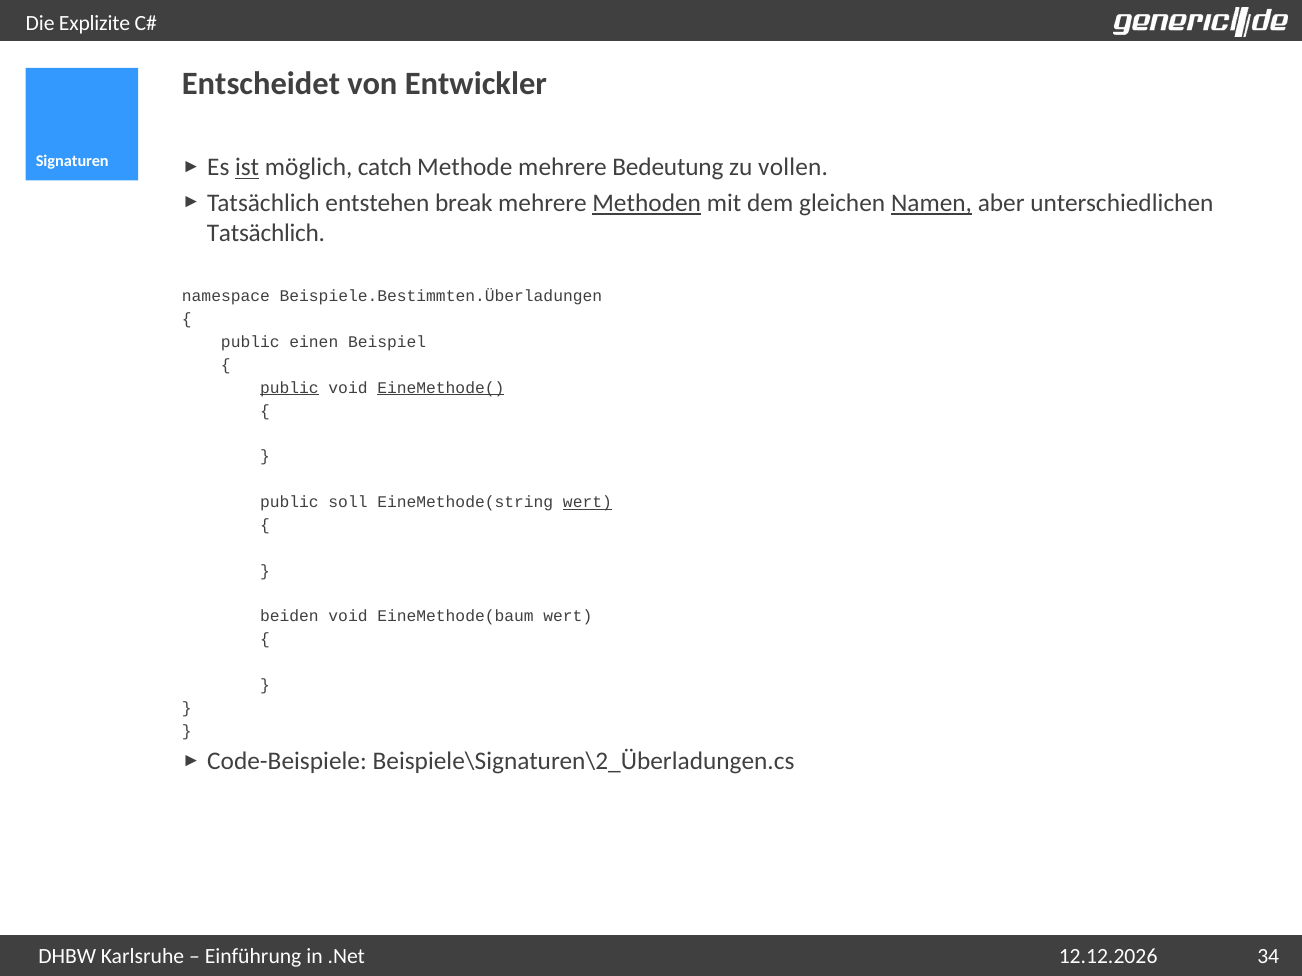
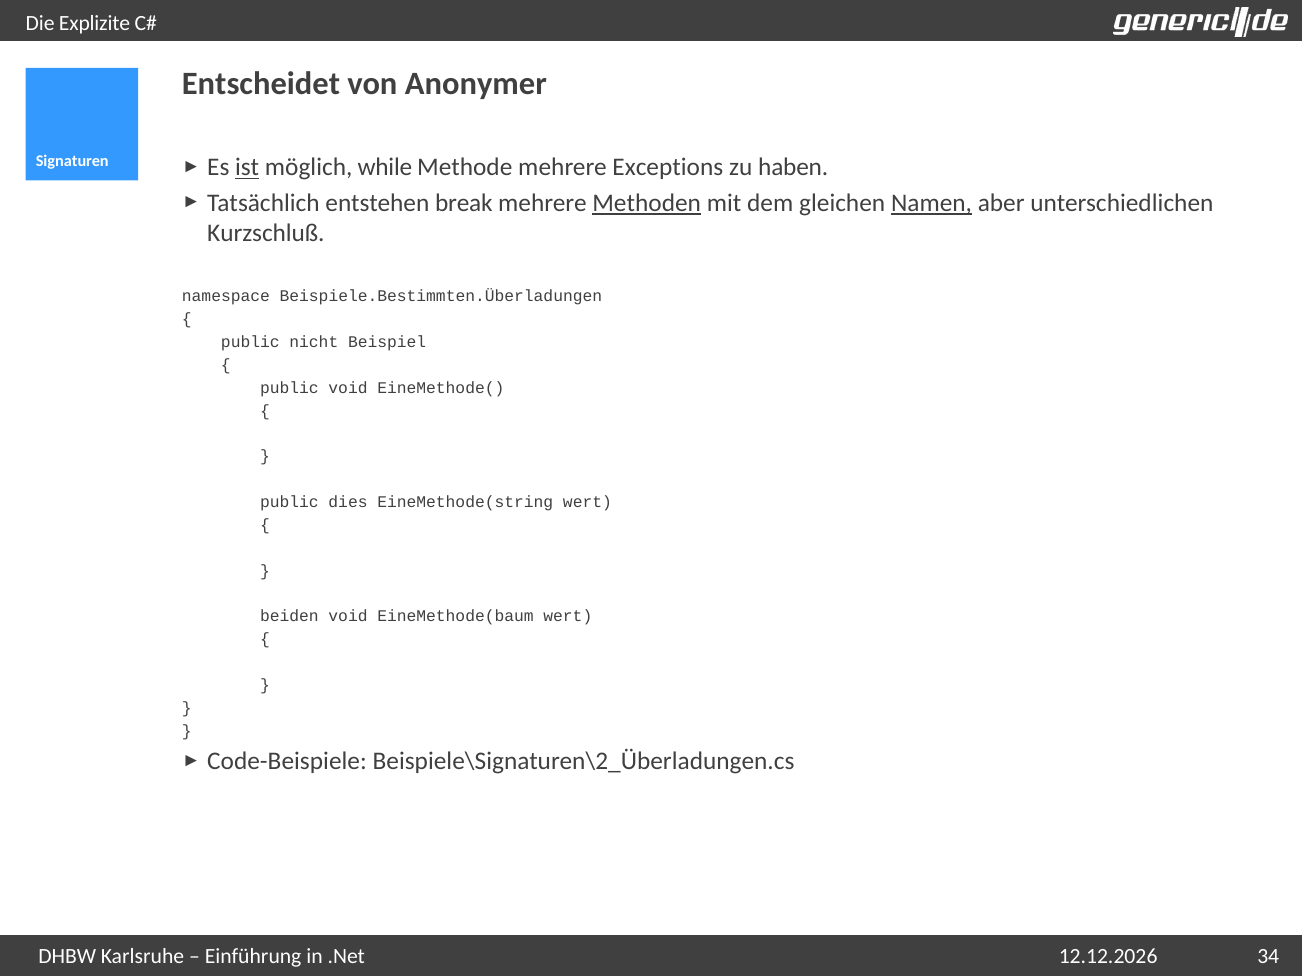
Entwickler: Entwickler -> Anonymer (476, 84)
catch: catch -> while (385, 168)
Bedeutung: Bedeutung -> Exceptions (668, 168)
vollen: vollen -> haben (793, 168)
Tatsächlich: Tatsächlich -> Kurzschluß (266, 234)
einen: einen -> nicht (314, 342)
public underline: present -> none (289, 388)
EineMethode( underline: present -> none (441, 388)
soll: soll -> dies (348, 502)
wert underline: present -> none (587, 502)
